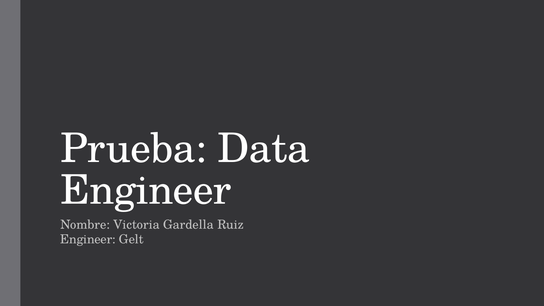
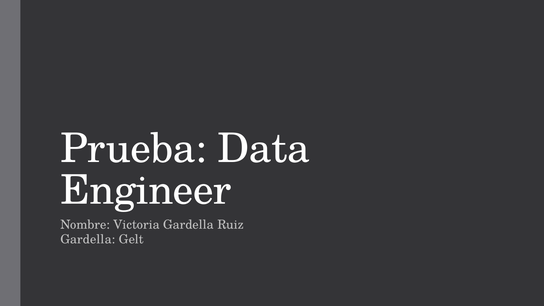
Engineer: Engineer -> Gardella (88, 240)
